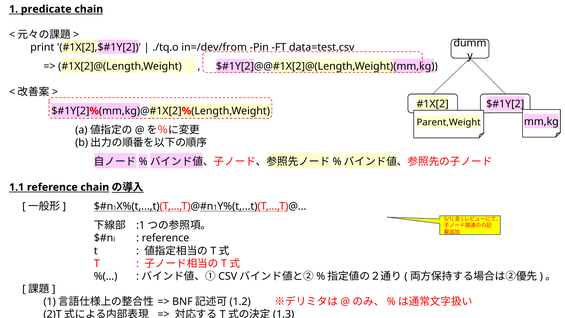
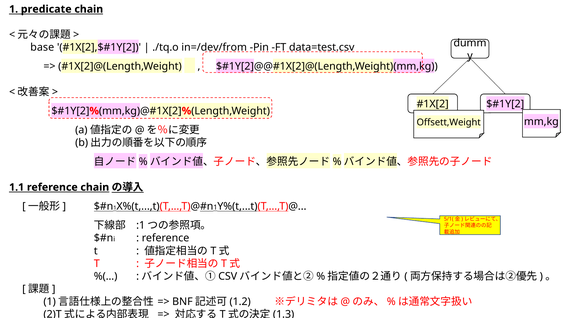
print: print -> base (42, 47)
Parent,Weight: Parent,Weight -> Offsett,Weight (449, 122)
